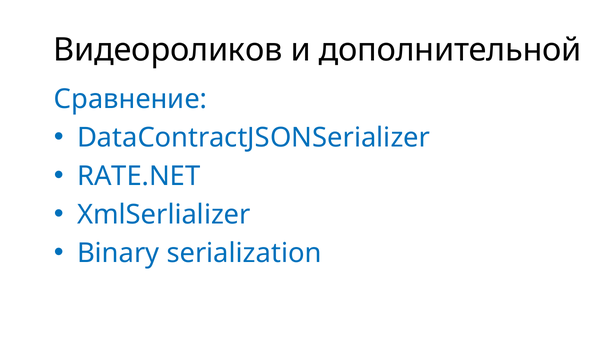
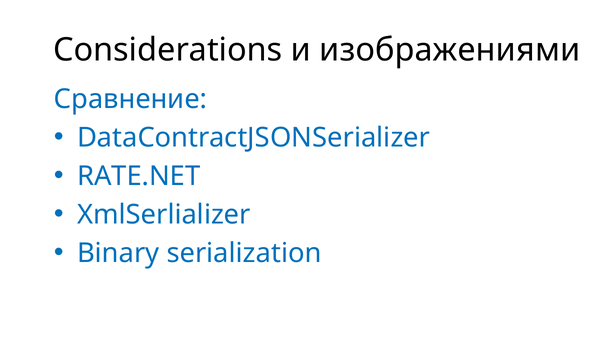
Видеороликов: Видеороликов -> Considerations (168, 50)
дополнительной: дополнительной -> изображениями (450, 50)
